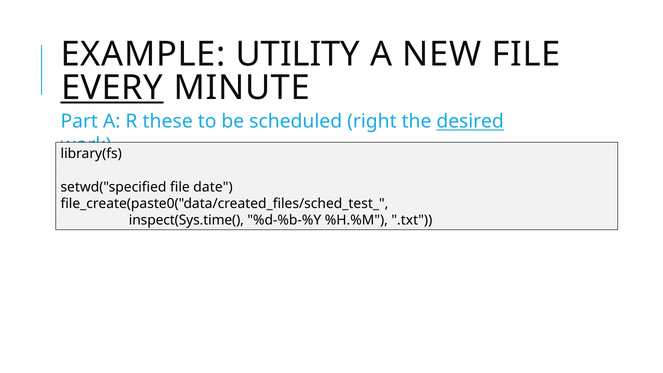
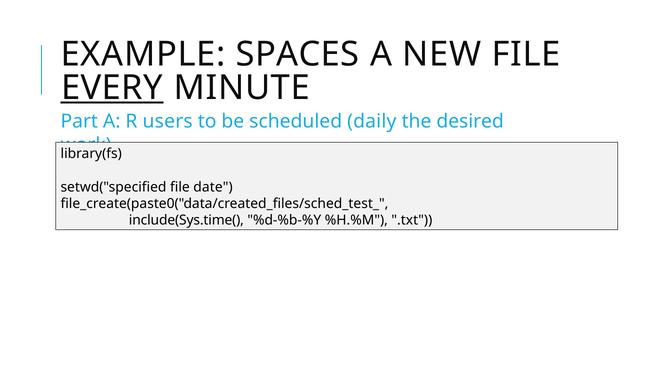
UTILITY: UTILITY -> SPACES (298, 55)
these: these -> users (168, 122)
right: right -> daily (372, 122)
desired underline: present -> none (470, 122)
inspect(Sys.time(: inspect(Sys.time( -> include(Sys.time( (186, 220)
